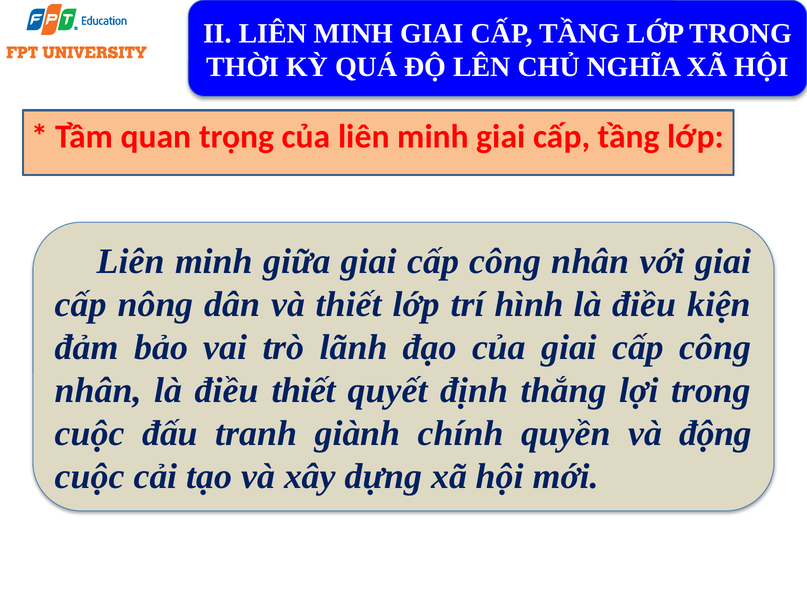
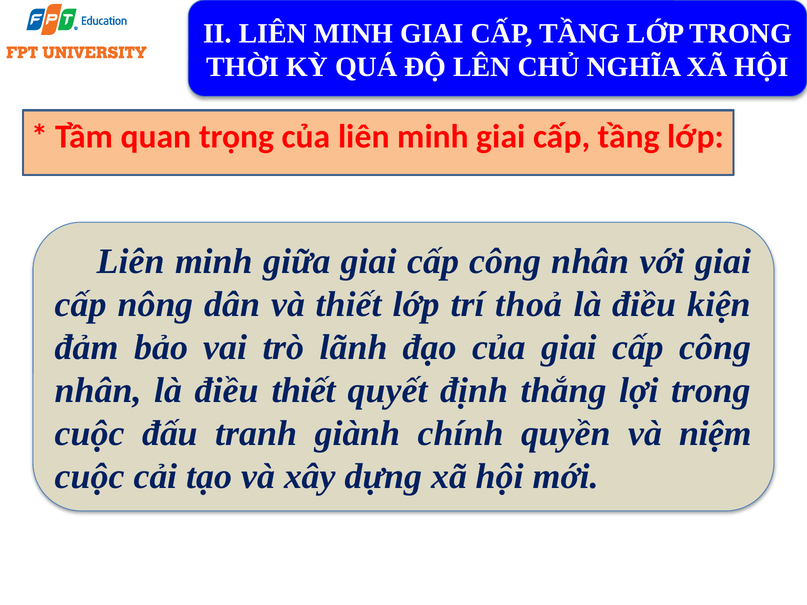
hình: hình -> thoả (529, 305)
động: động -> niệm (715, 434)
